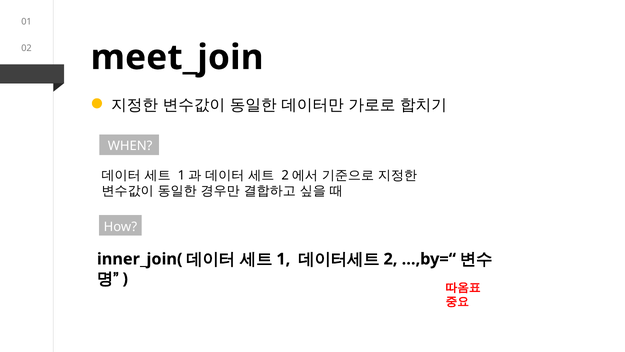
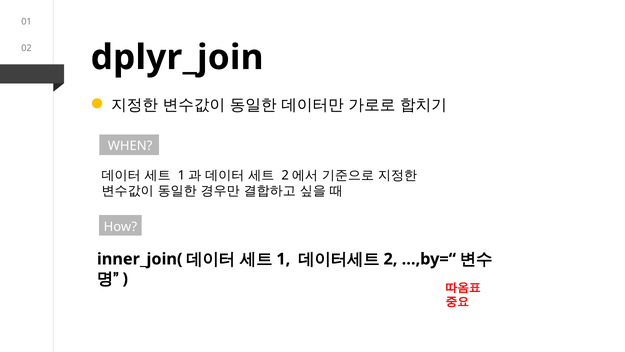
meet_join: meet_join -> dplyr_join (177, 57)
